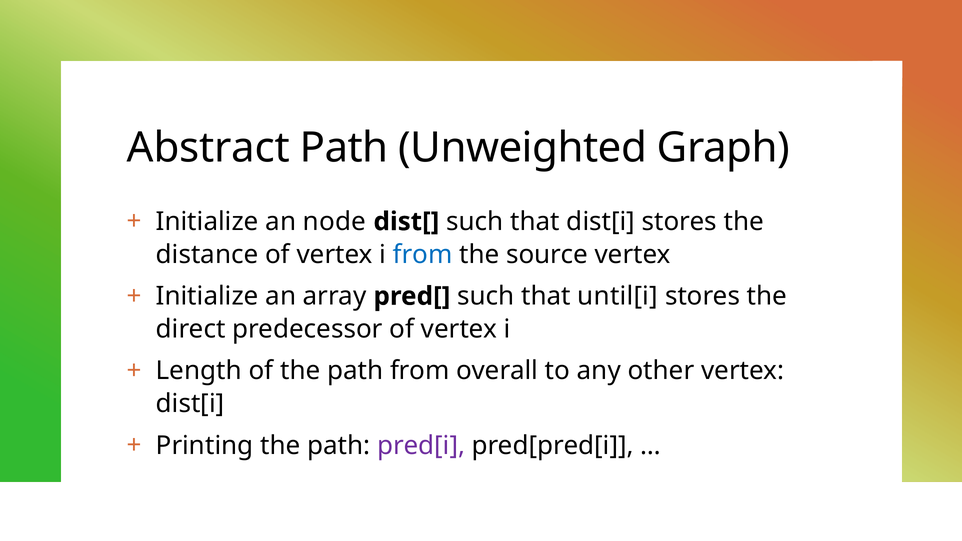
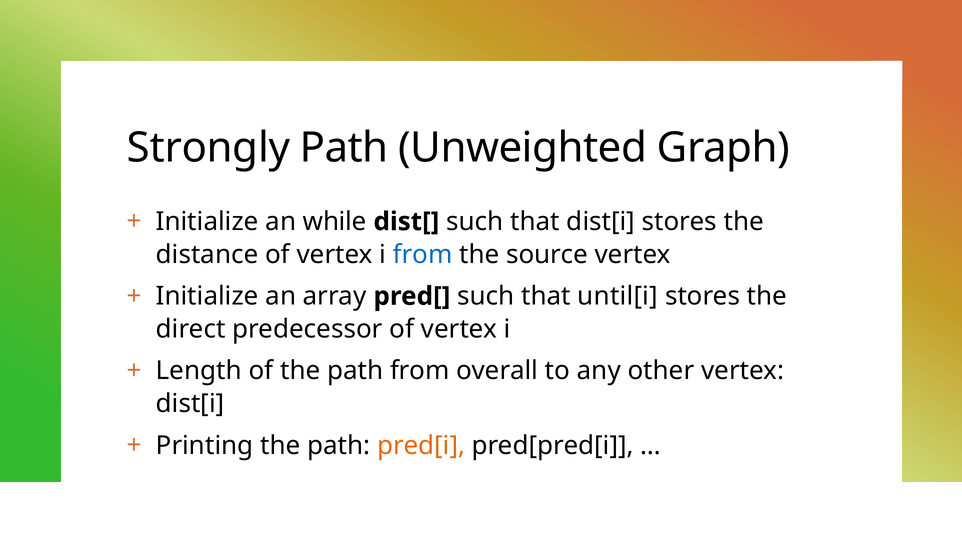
Abstract: Abstract -> Strongly (209, 148)
node: node -> while (335, 222)
pred[i colour: purple -> orange (421, 446)
